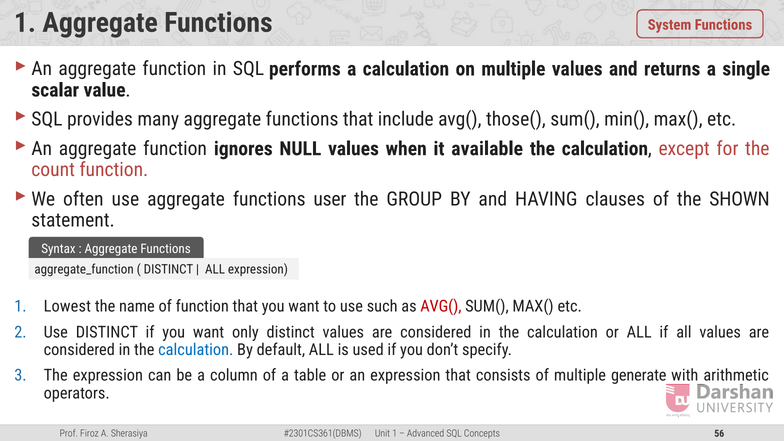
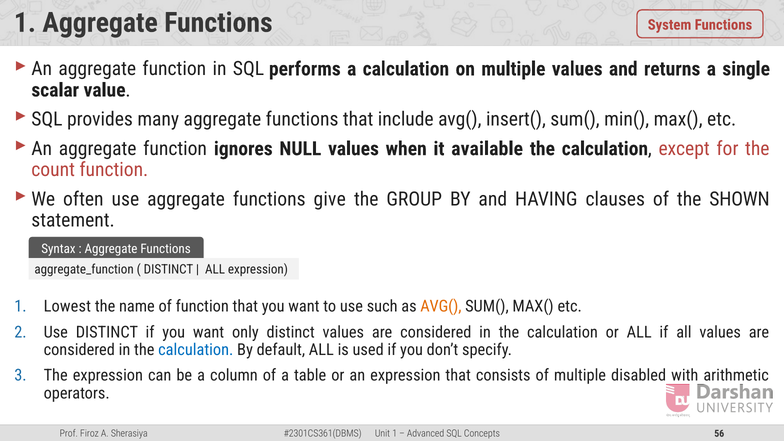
those(: those( -> insert( (516, 119)
user: user -> give (330, 199)
AVG( colour: red -> orange (441, 306)
generate: generate -> disabled (639, 376)
